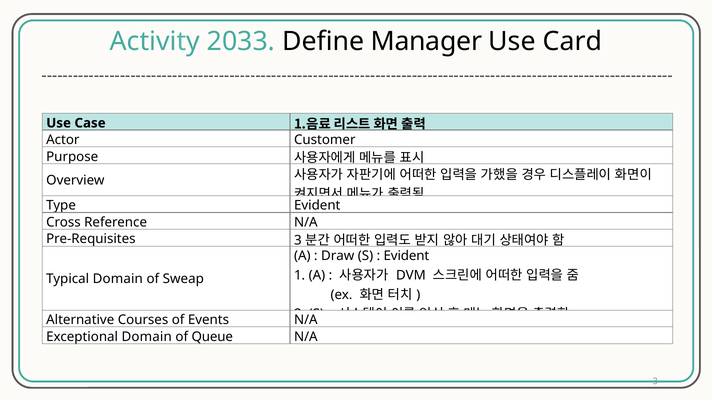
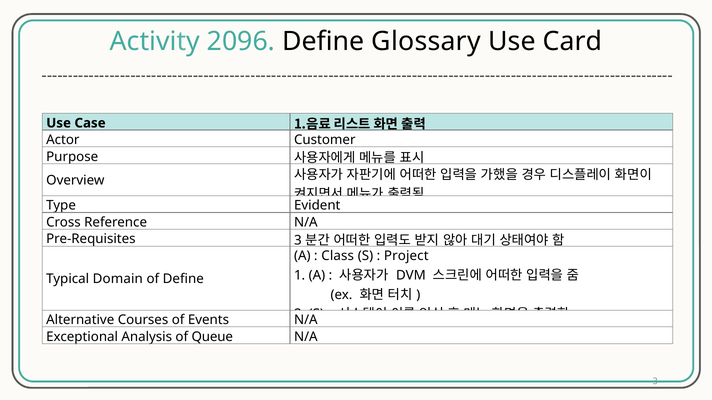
2033: 2033 -> 2096 (241, 41)
Manager: Manager -> Glossary (426, 41)
Draw: Draw -> Class (338, 256)
Evident: Evident -> Project (406, 256)
of Sweap: Sweap -> Define (183, 279)
Exceptional Domain: Domain -> Analysis (147, 337)
